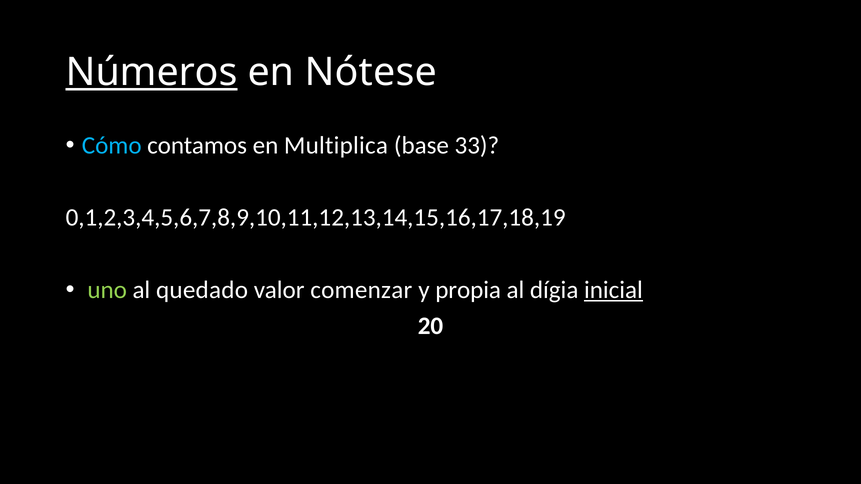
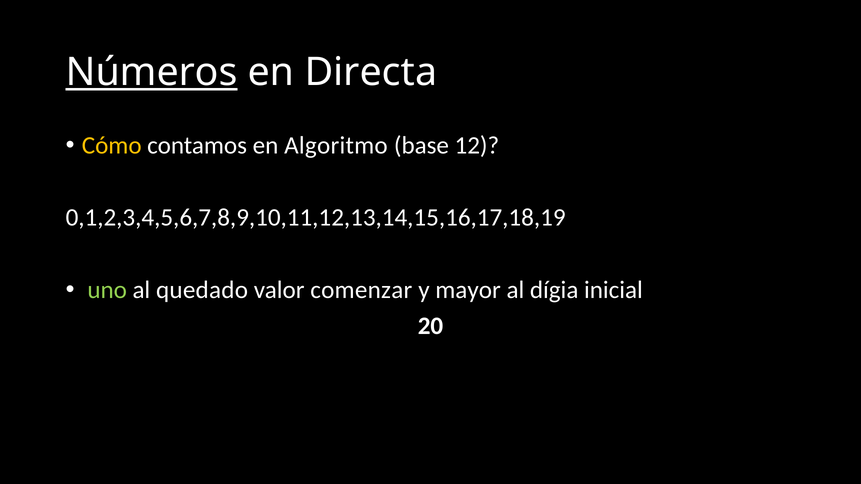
Nótese: Nótese -> Directa (371, 72)
Cómo colour: light blue -> yellow (112, 146)
Multiplica: Multiplica -> Algoritmo (336, 146)
33: 33 -> 12 (477, 146)
propia: propia -> mayor (468, 290)
inicial underline: present -> none (613, 290)
